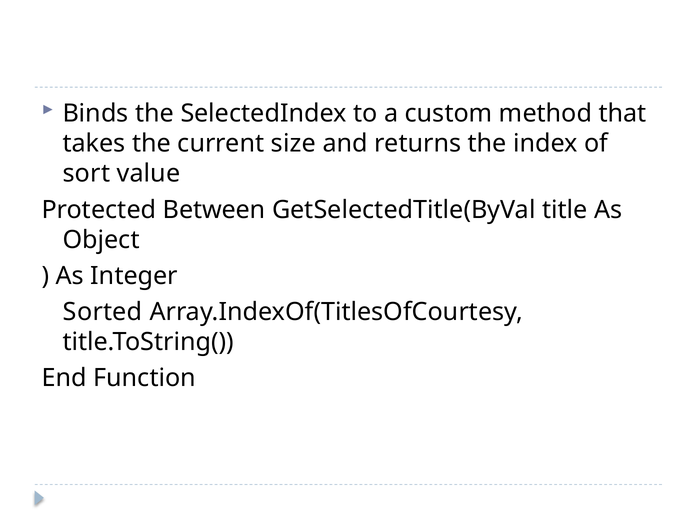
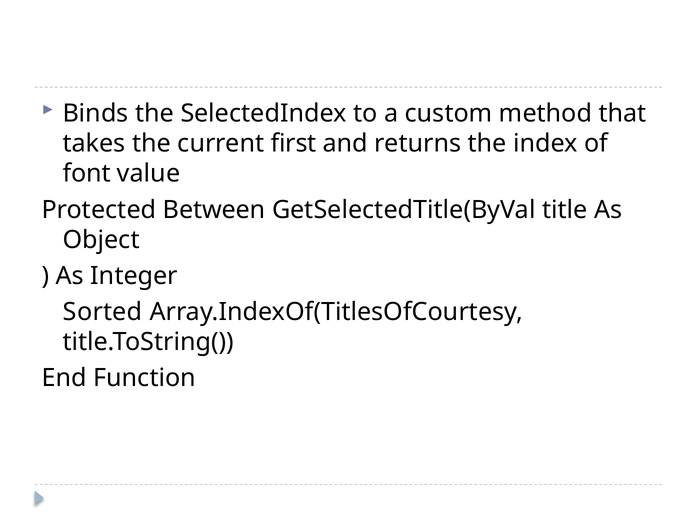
size: size -> first (294, 143)
sort: sort -> font (87, 174)
